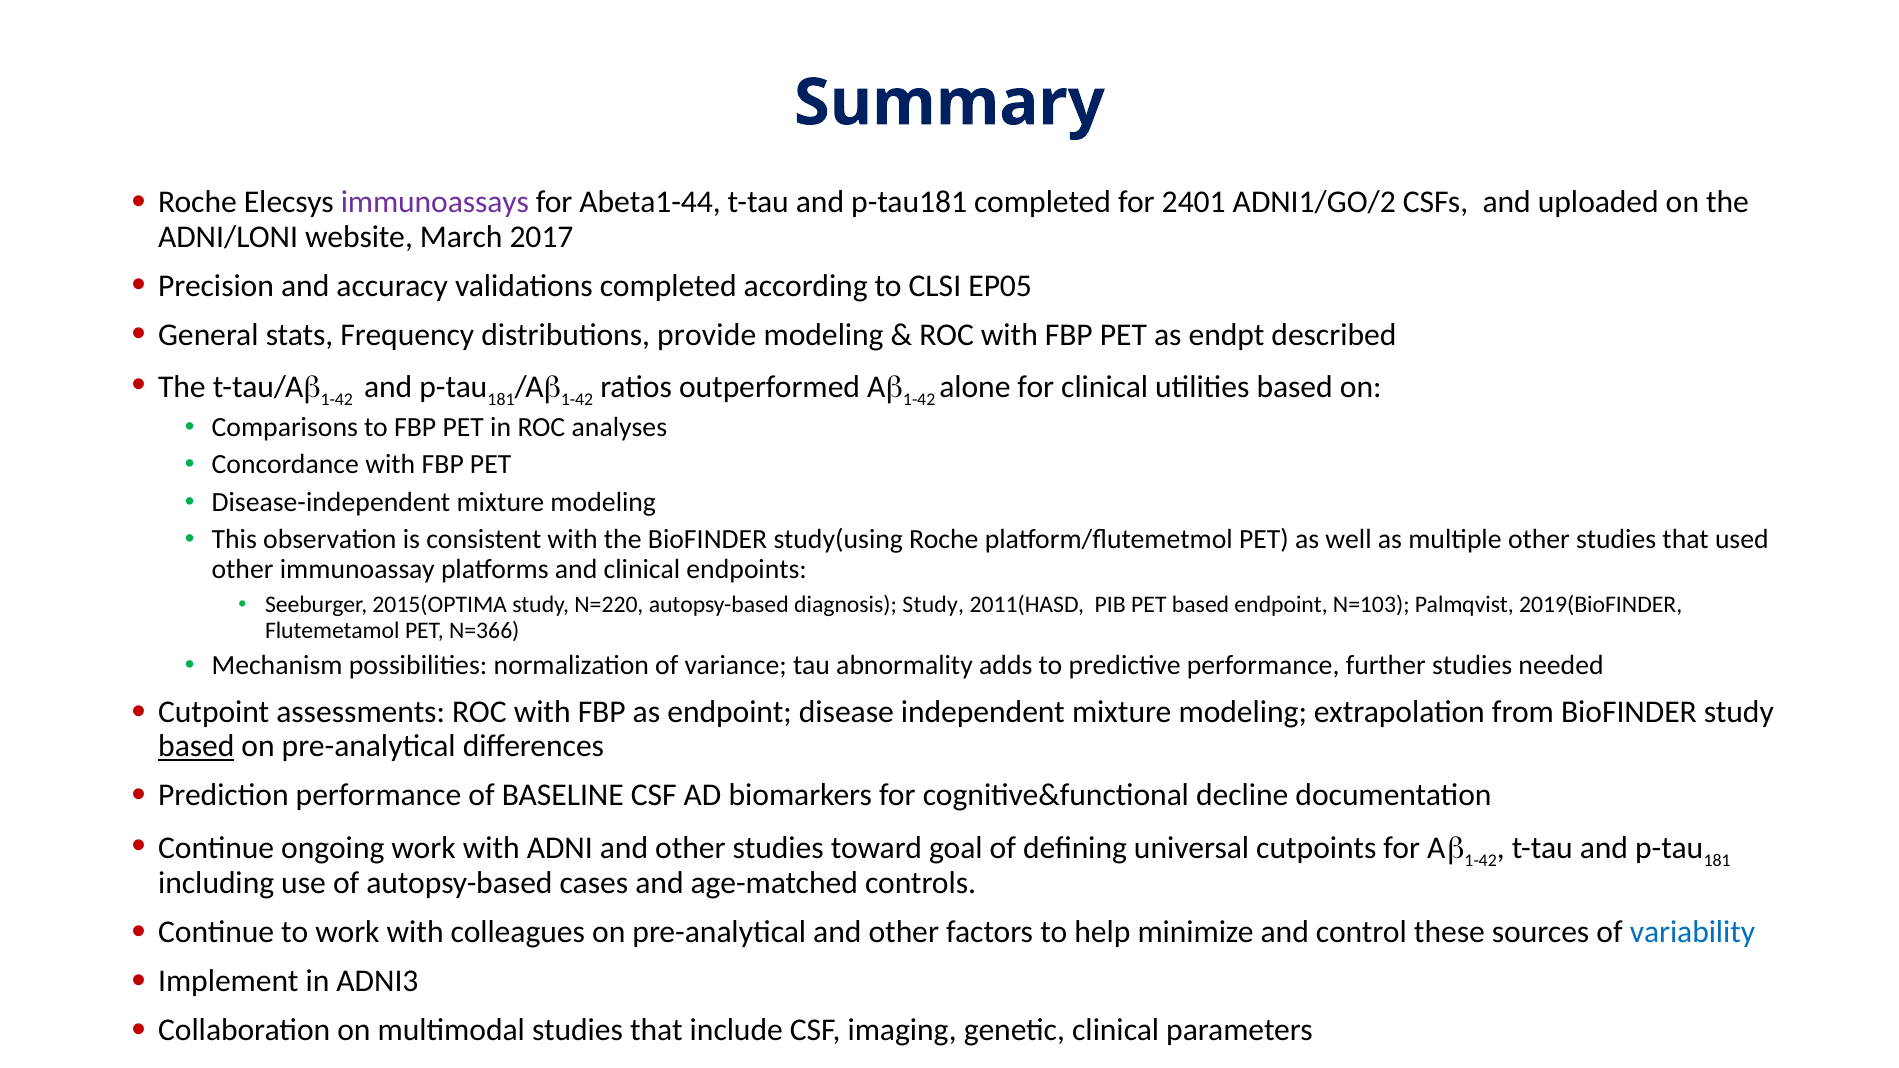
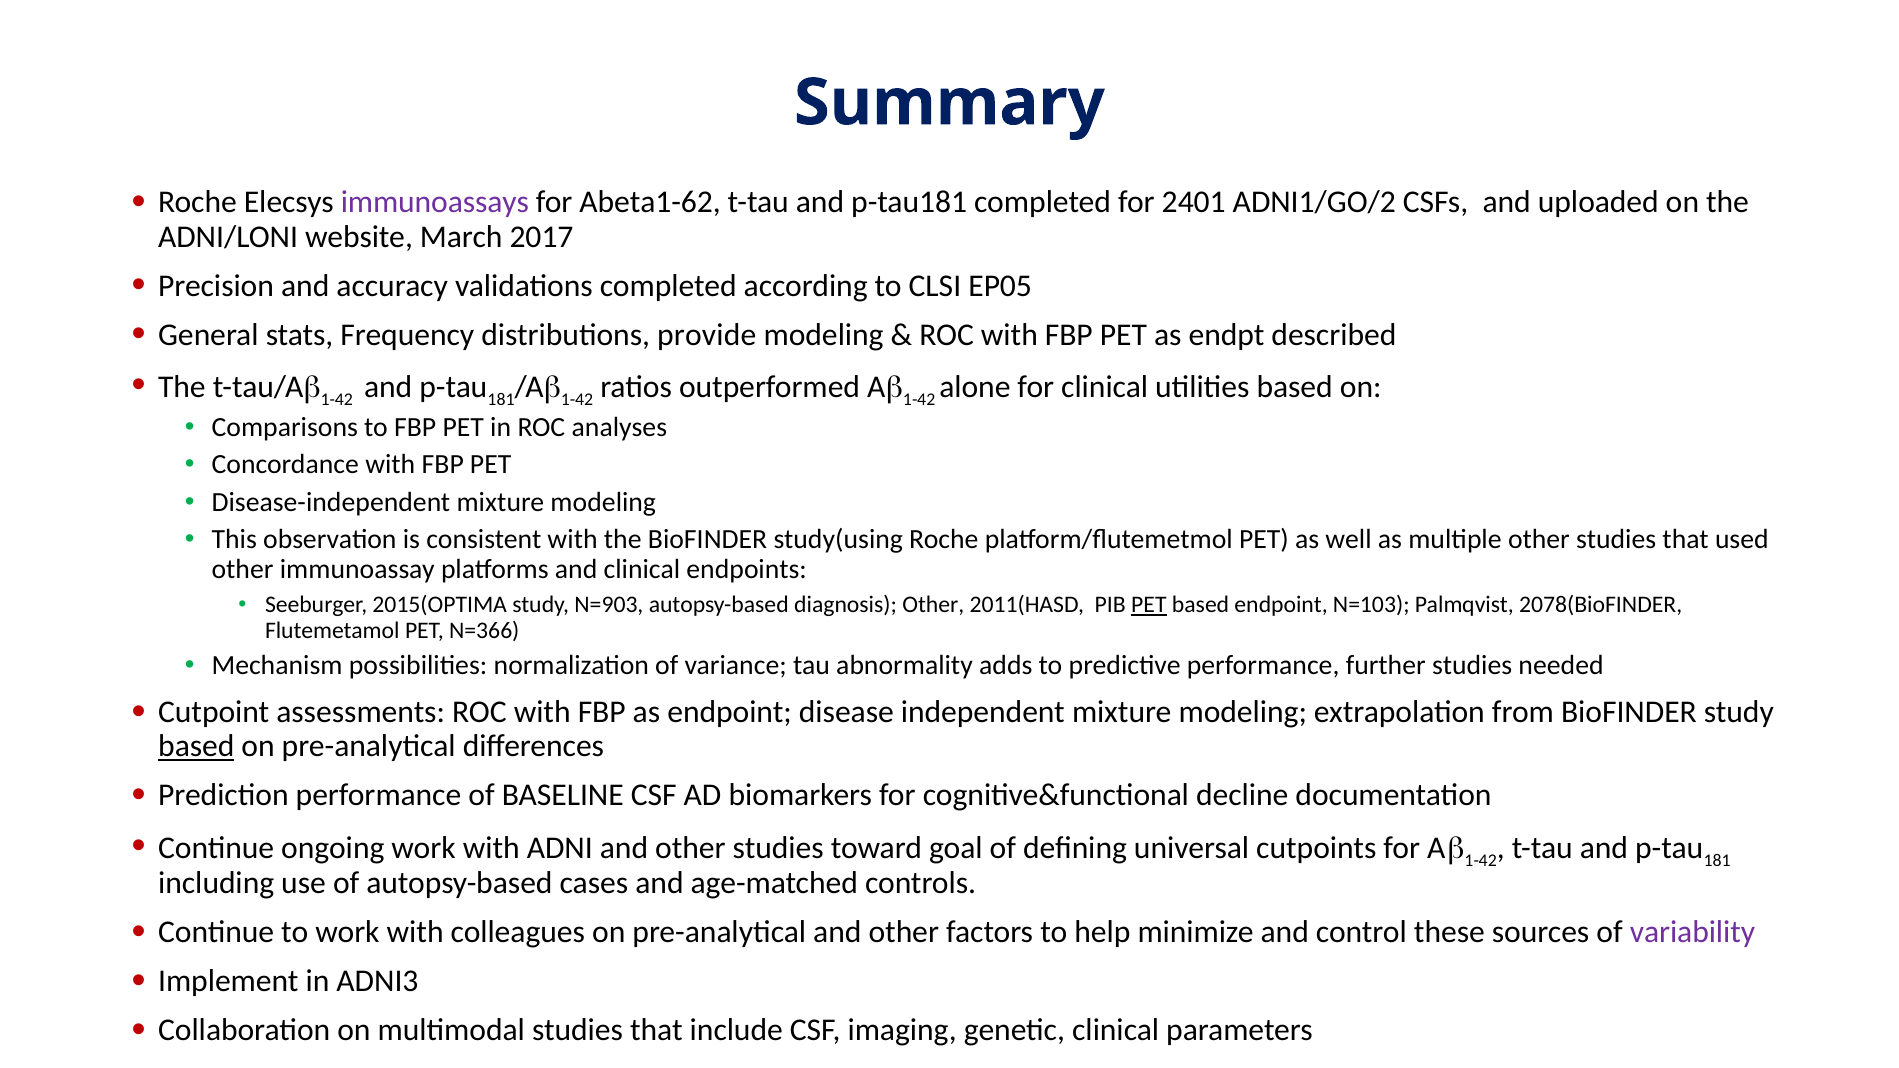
Abeta1-44: Abeta1-44 -> Abeta1-62 (650, 202)
N=220: N=220 -> N=903 (609, 605)
diagnosis Study: Study -> Other (933, 605)
PET underline: none -> present (1149, 605)
2019(BioFINDER: 2019(BioFINDER -> 2078(BioFINDER (1601, 605)
variability colour: blue -> purple (1692, 932)
